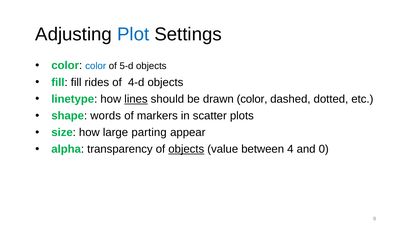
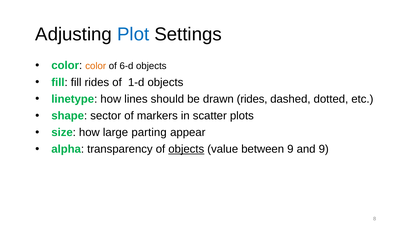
color colour: blue -> orange (96, 66)
5-d: 5-d -> 6-d (126, 66)
4-d: 4-d -> 1-d (136, 82)
lines underline: present -> none (136, 99)
drawn color: color -> rides (252, 99)
words: words -> sector (106, 116)
between 4: 4 -> 9 (290, 149)
and 0: 0 -> 9 (324, 149)
